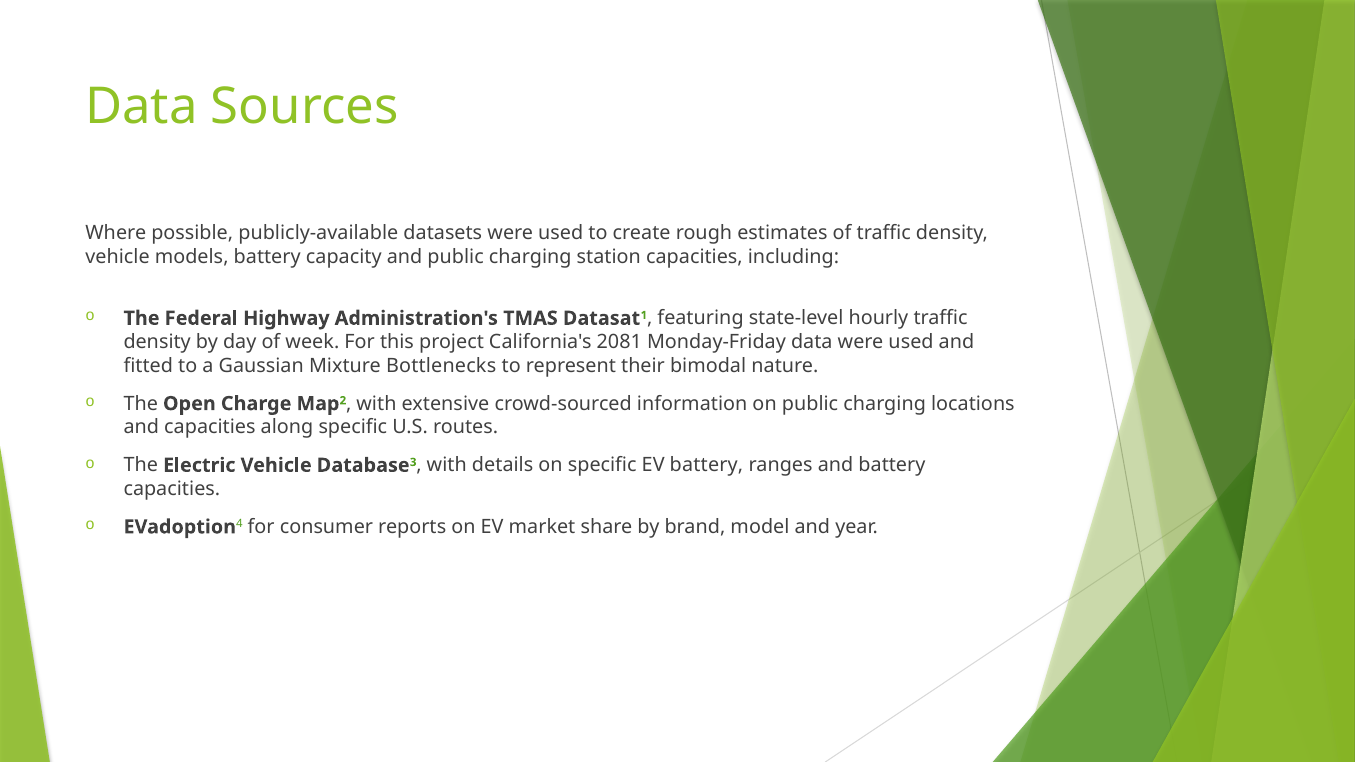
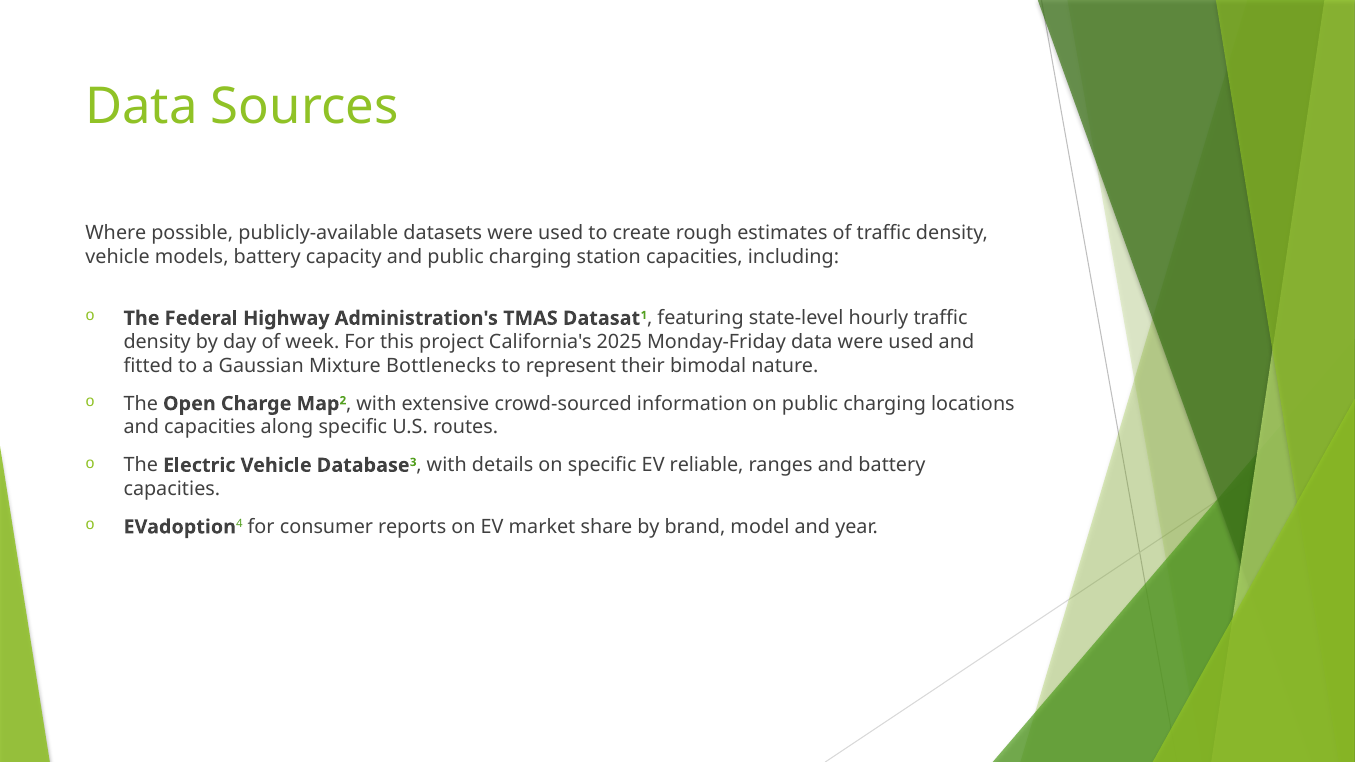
2081: 2081 -> 2025 (619, 342)
EV battery: battery -> reliable (707, 465)
